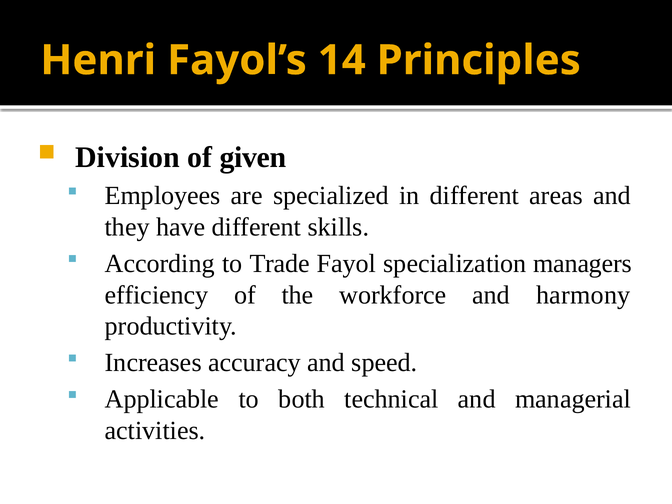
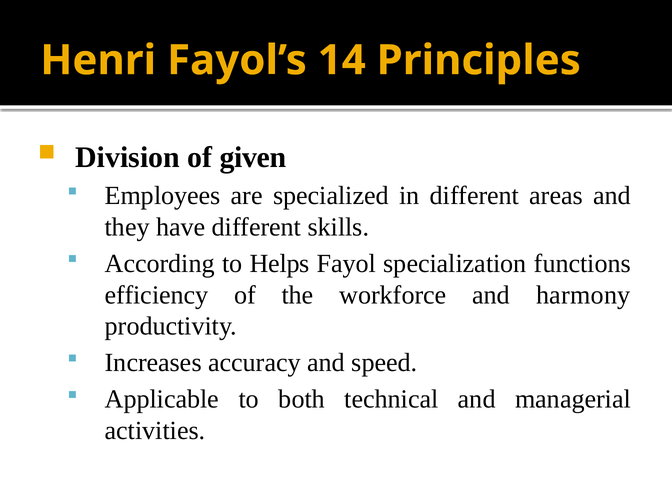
Trade: Trade -> Helps (280, 264)
managers: managers -> functions (582, 264)
